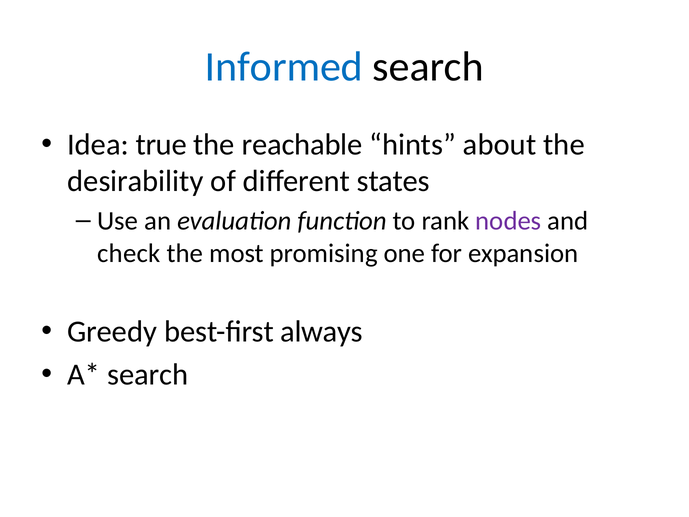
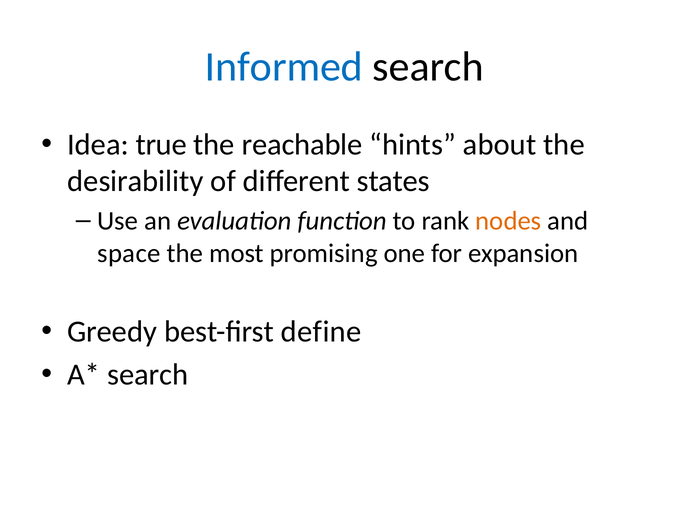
nodes colour: purple -> orange (508, 221)
check: check -> space (129, 253)
always: always -> define (321, 331)
